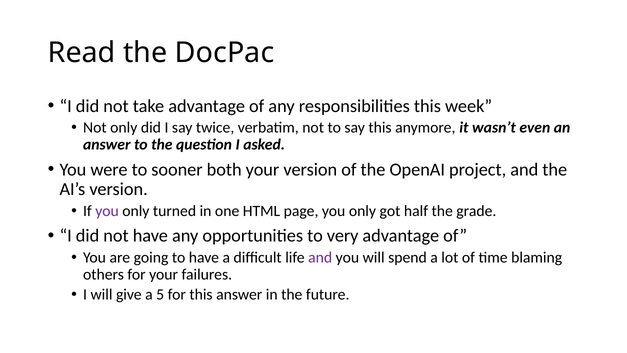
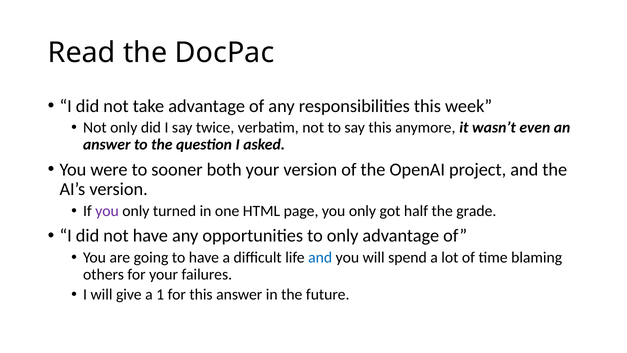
to very: very -> only (343, 236)
and colour: purple -> blue (320, 257)
5: 5 -> 1 (160, 294)
